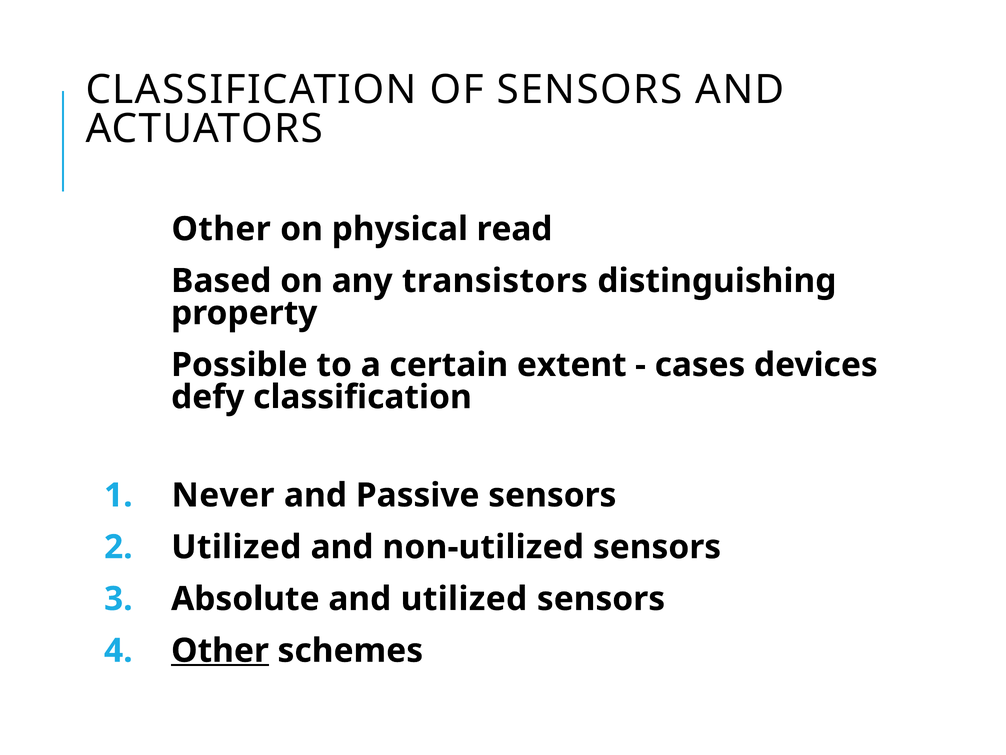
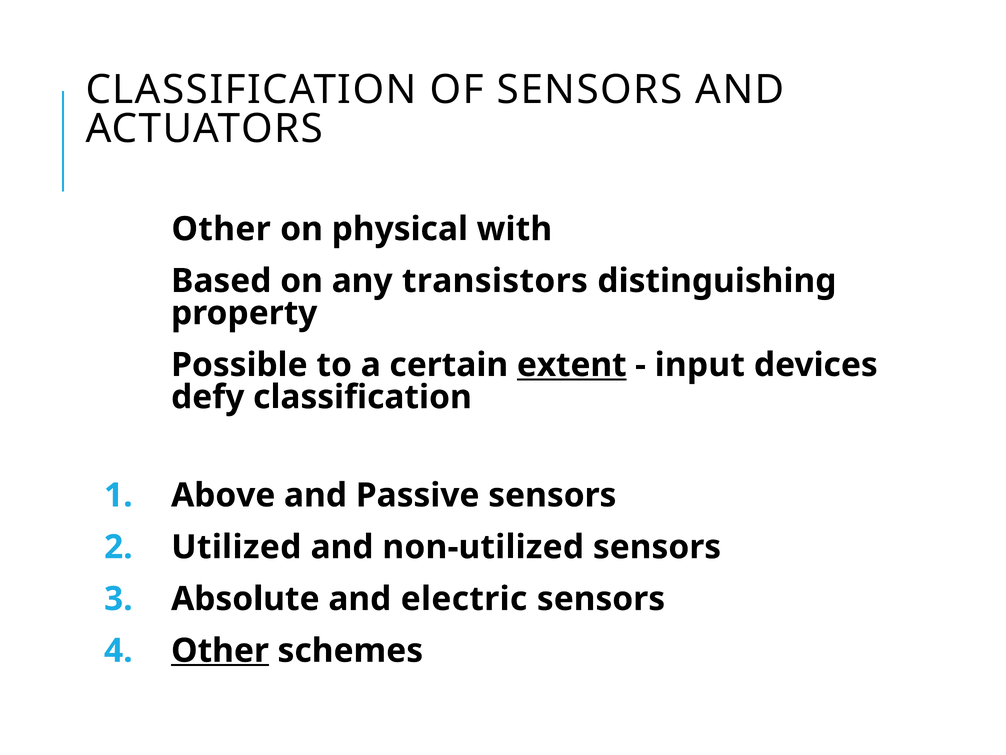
read: read -> with (514, 229)
extent underline: none -> present (572, 365)
cases: cases -> input (700, 365)
Never: Never -> Above (223, 495)
and utilized: utilized -> electric (464, 599)
